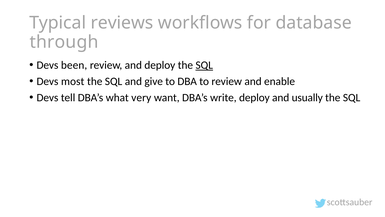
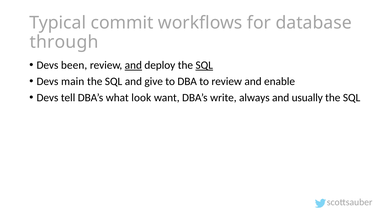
reviews: reviews -> commit (122, 23)
and underline: none -> present (133, 65)
most: most -> main (73, 81)
very: very -> look (141, 97)
write deploy: deploy -> always (254, 97)
